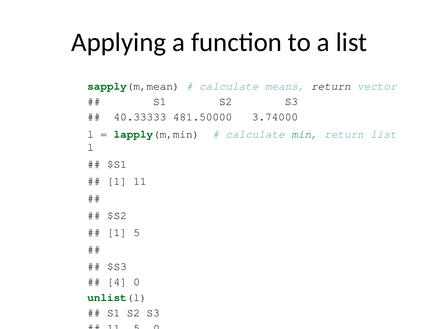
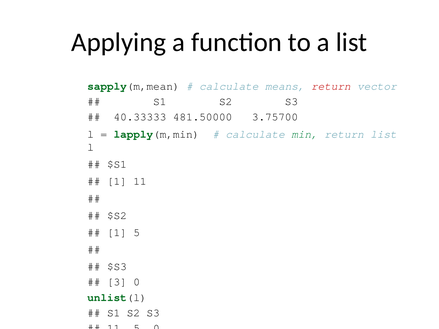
return colour: black -> red (331, 86)
3.74000: 3.74000 -> 3.75700 (275, 117)
4: 4 -> 3 (117, 282)
